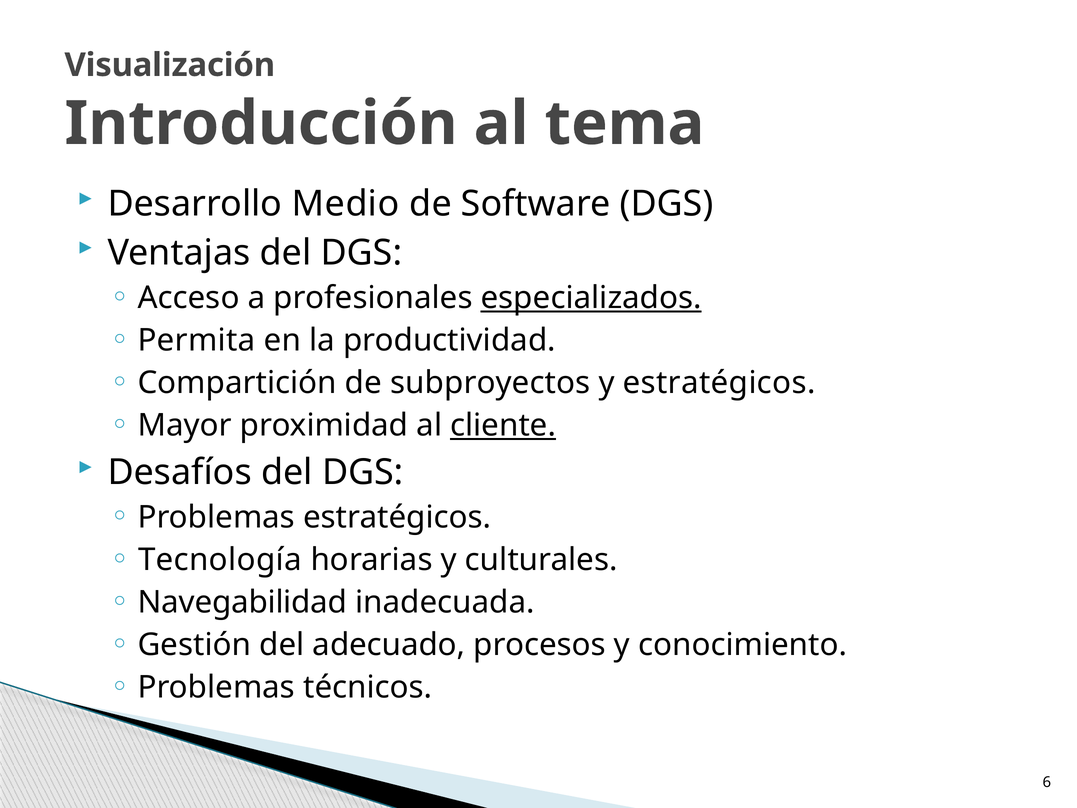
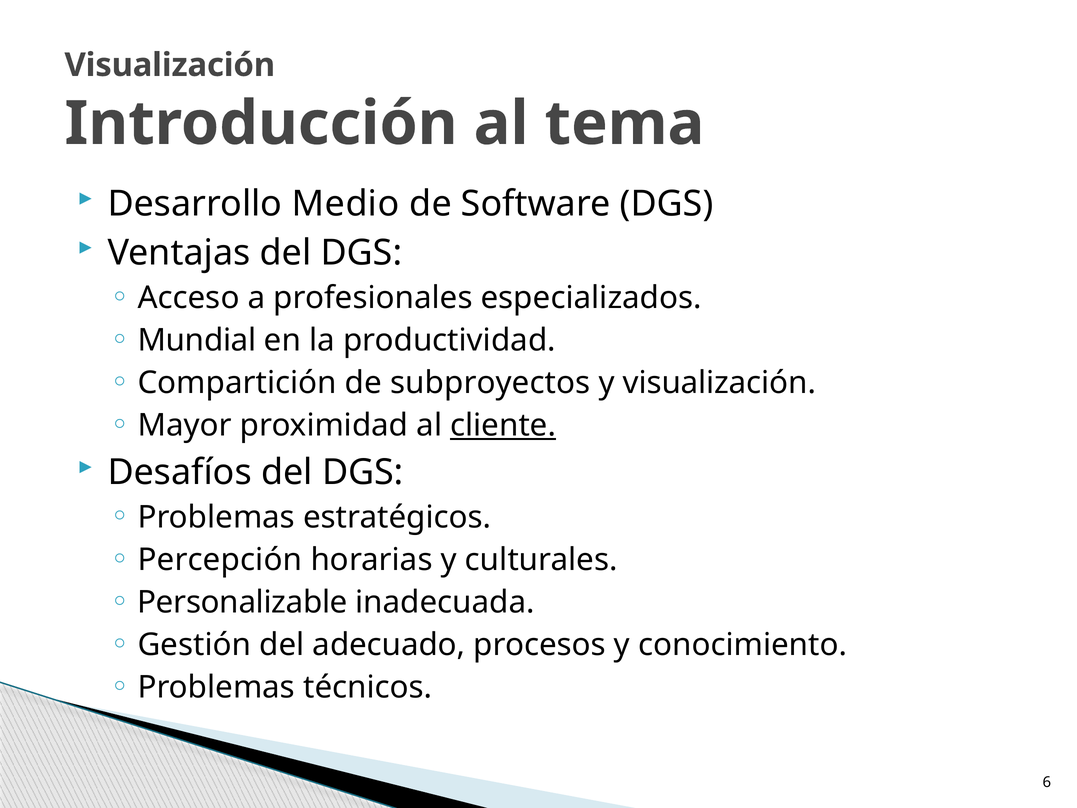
especializados underline: present -> none (591, 298)
Permita: Permita -> Mundial (197, 340)
y estratégicos: estratégicos -> visualización (719, 383)
Tecnología: Tecnología -> Percepción (220, 560)
Navegabilidad: Navegabilidad -> Personalizable (242, 602)
